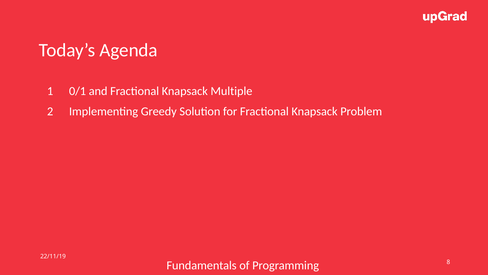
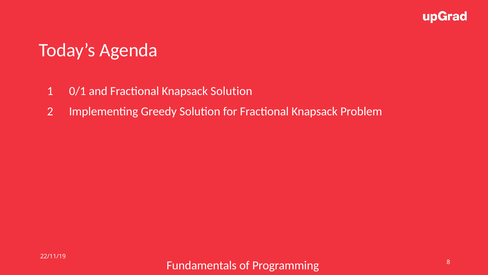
Knapsack Multiple: Multiple -> Solution (231, 91)
